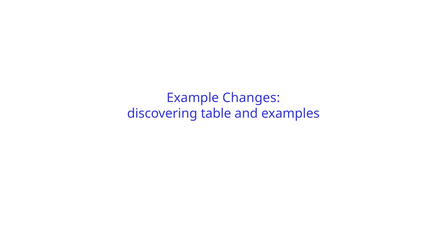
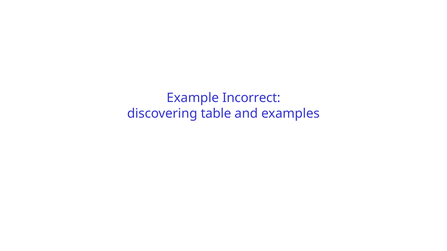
Changes: Changes -> Incorrect (251, 98)
